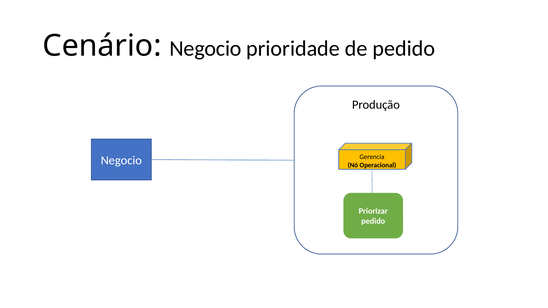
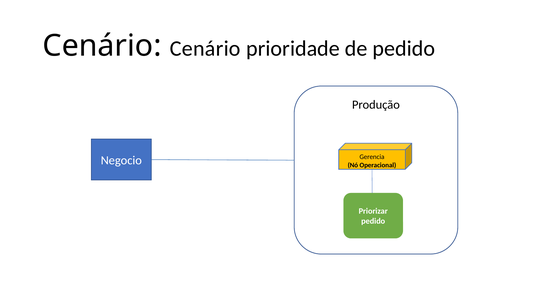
Cenário Negocio: Negocio -> Cenário (205, 49)
